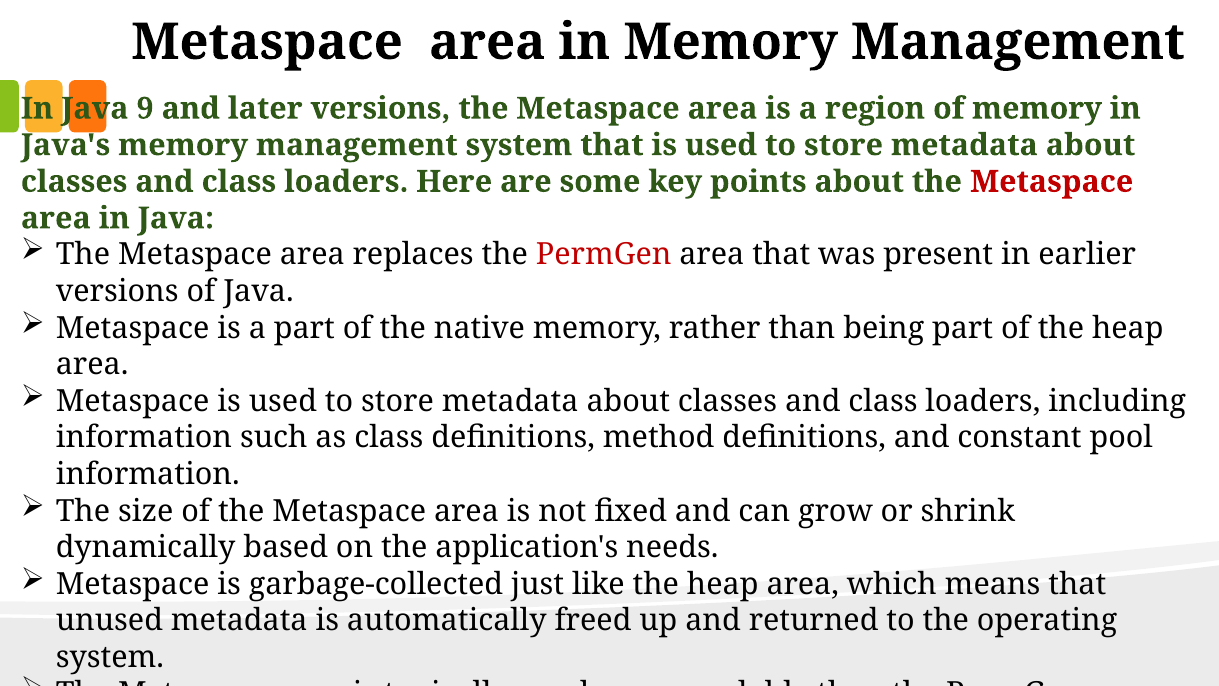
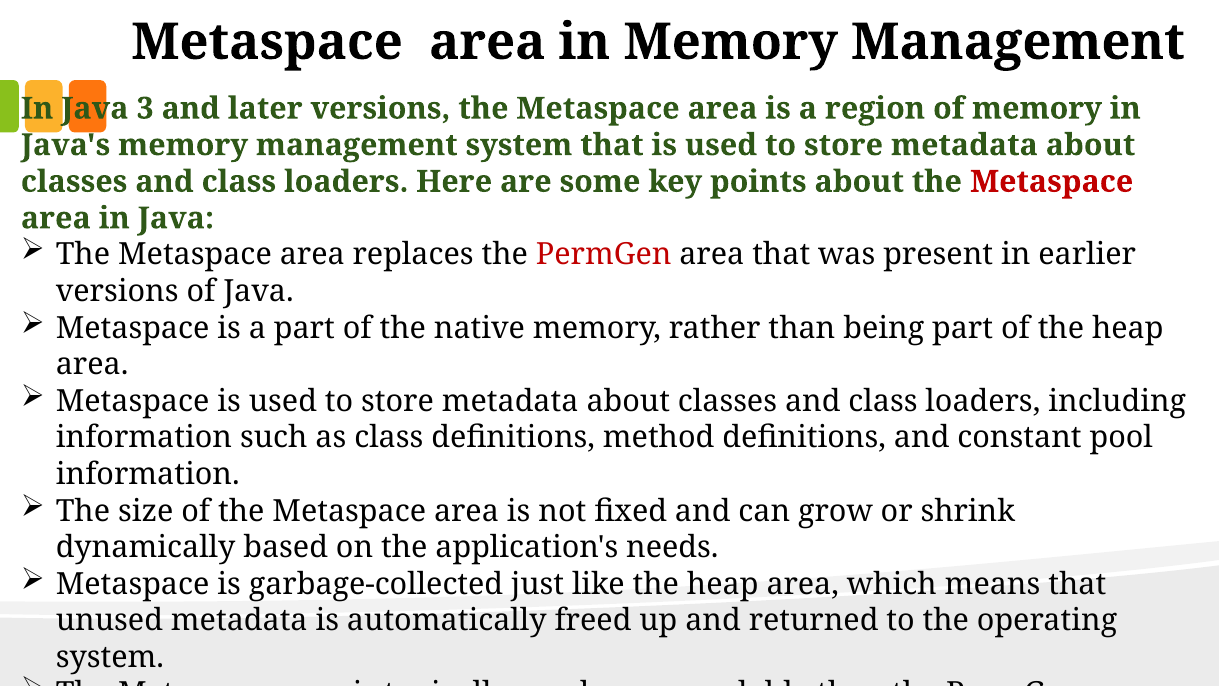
9: 9 -> 3 (145, 108)
